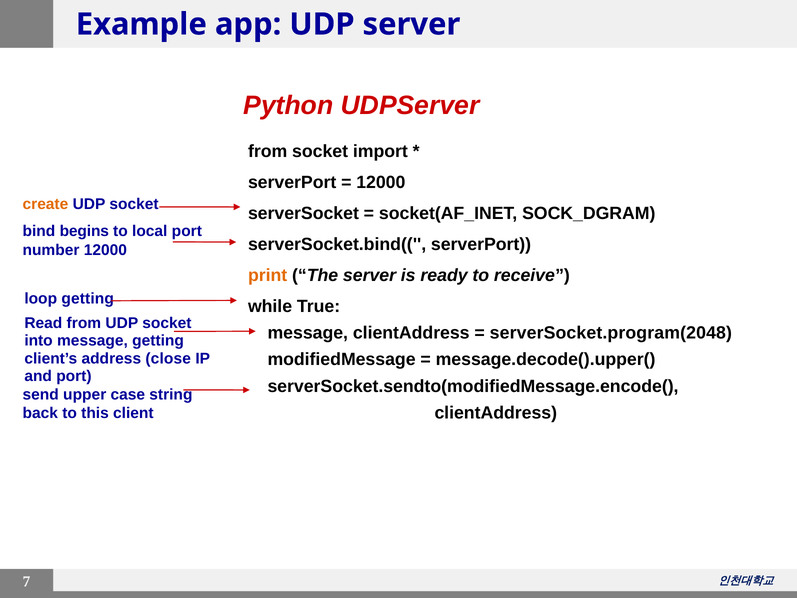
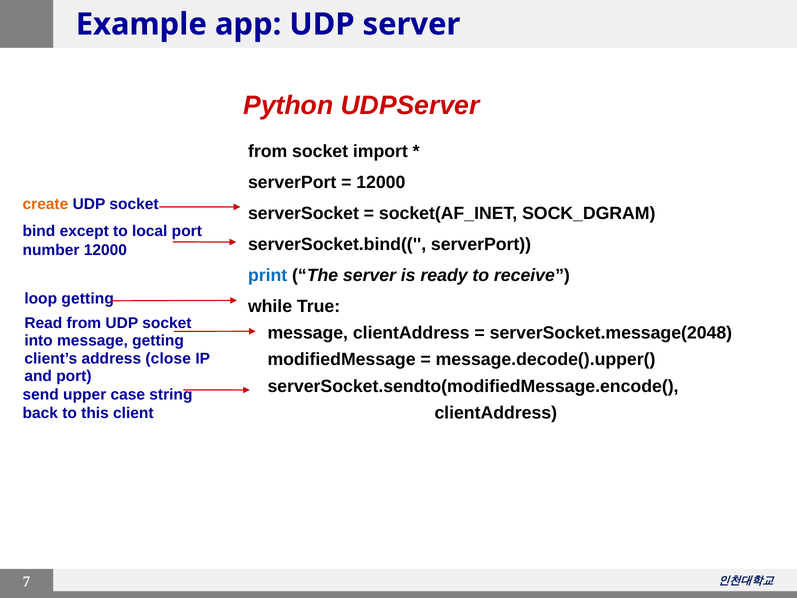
begins: begins -> except (84, 231)
print colour: orange -> blue (268, 275)
serverSocket.program(2048: serverSocket.program(2048 -> serverSocket.message(2048 (611, 333)
